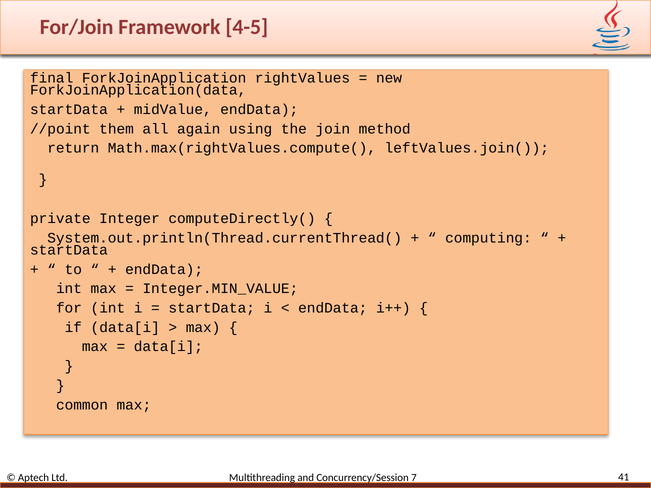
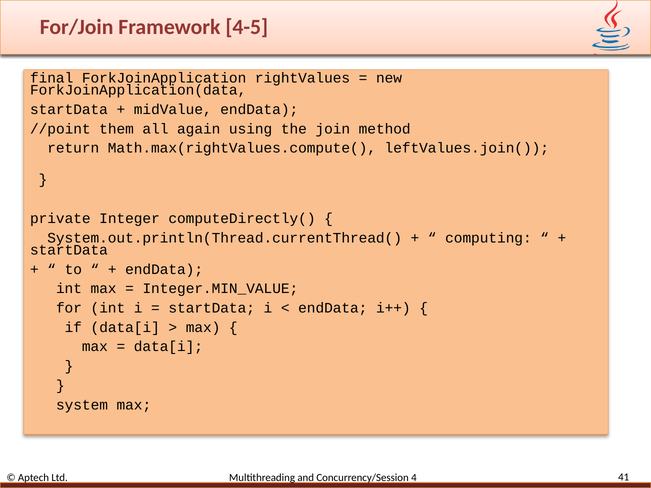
common: common -> system (82, 405)
7: 7 -> 4 (414, 478)
